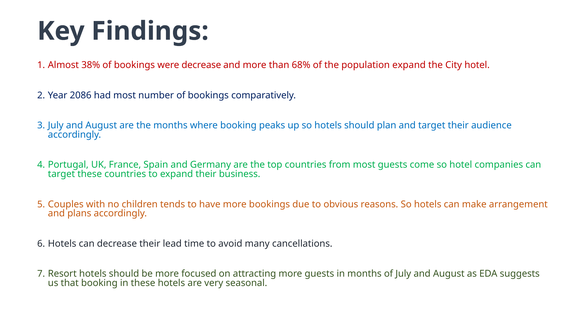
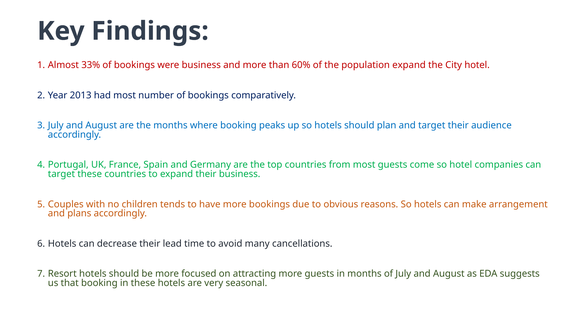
38%: 38% -> 33% (91, 65)
were decrease: decrease -> business (201, 65)
68%: 68% -> 60% (301, 65)
2086: 2086 -> 2013 (81, 95)
